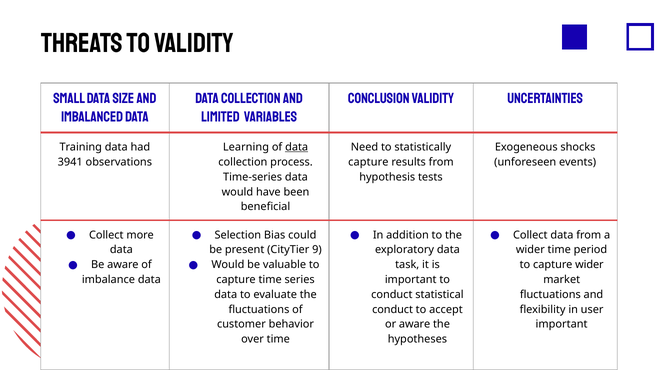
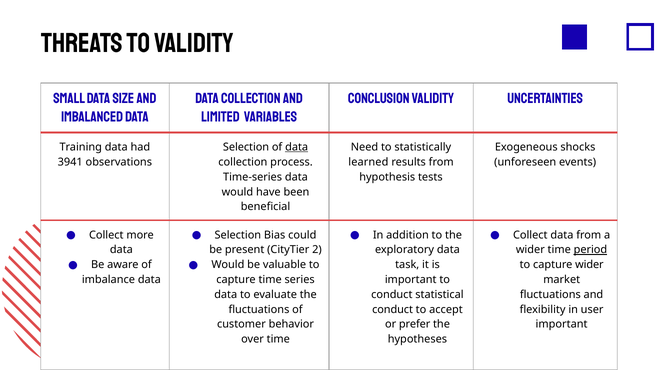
Learning: Learning -> Selection (246, 147)
capture: capture -> learned (368, 162)
9: 9 -> 2 (317, 250)
period underline: none -> present (590, 250)
or aware: aware -> prefer (415, 325)
